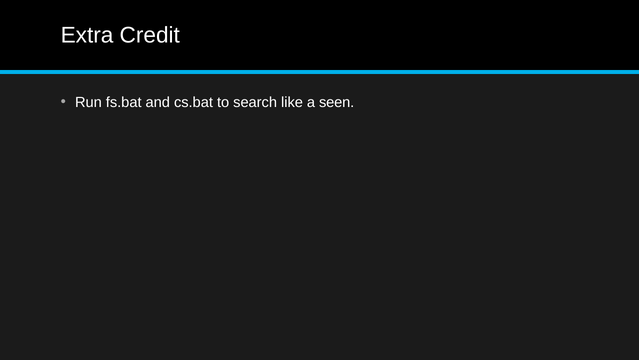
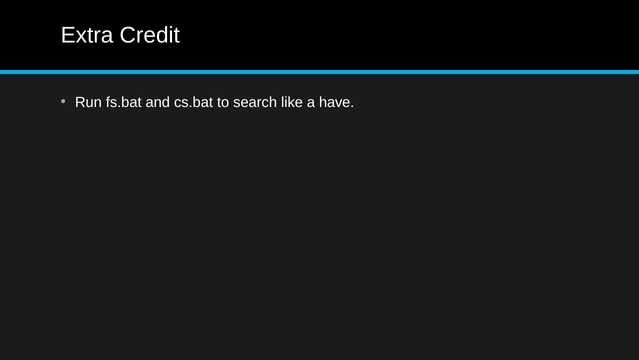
seen: seen -> have (337, 102)
